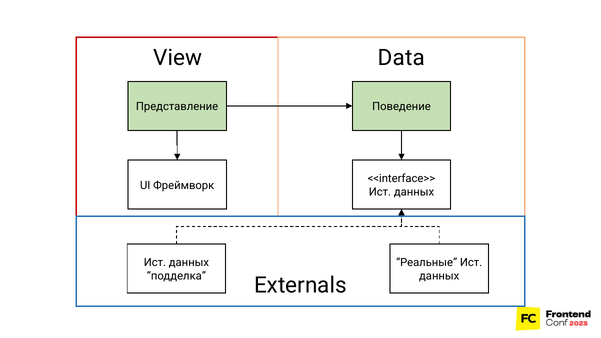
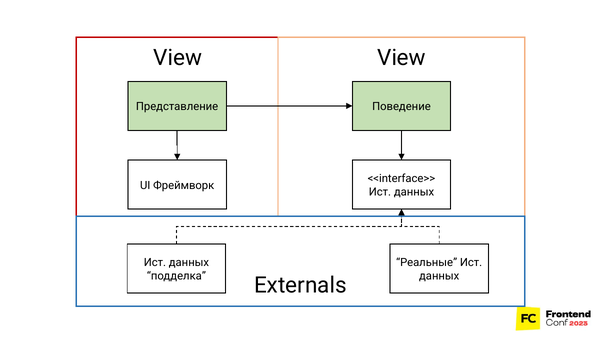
Data: Data -> View (401, 58)
